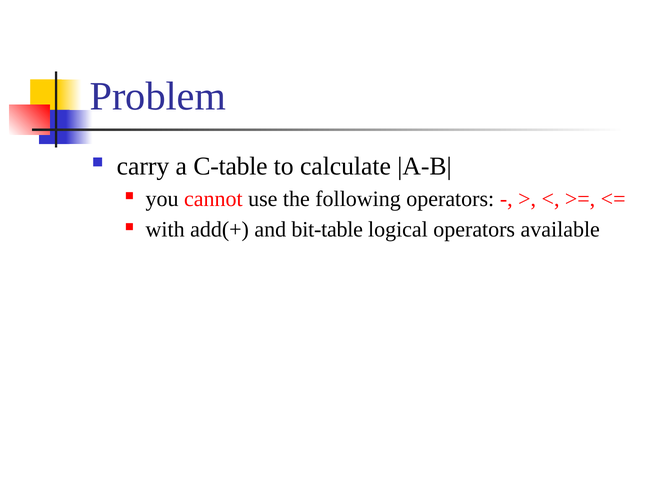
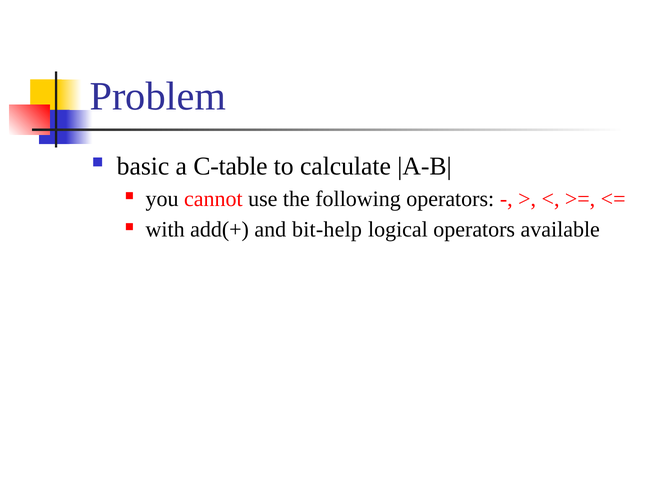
carry: carry -> basic (143, 166)
bit-table: bit-table -> bit-help (327, 230)
